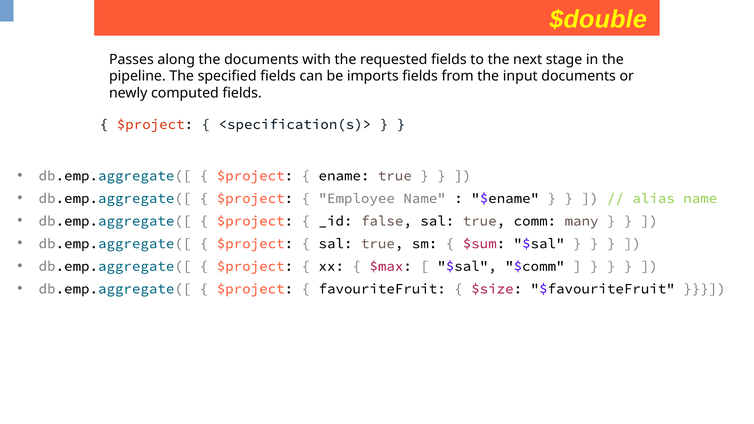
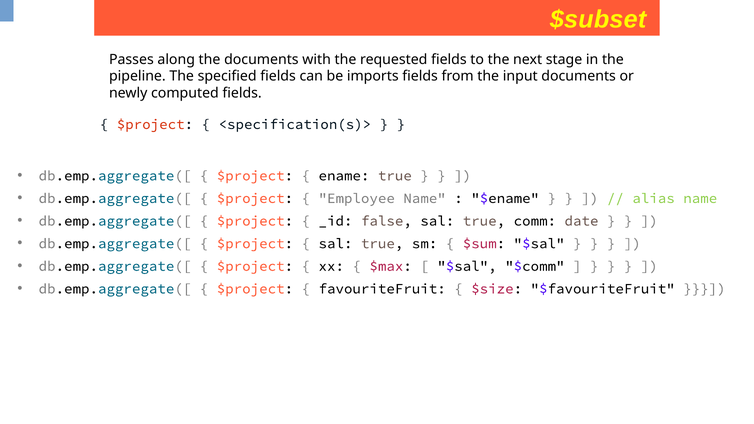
$double: $double -> $subset (598, 20)
many: many -> date (581, 221)
